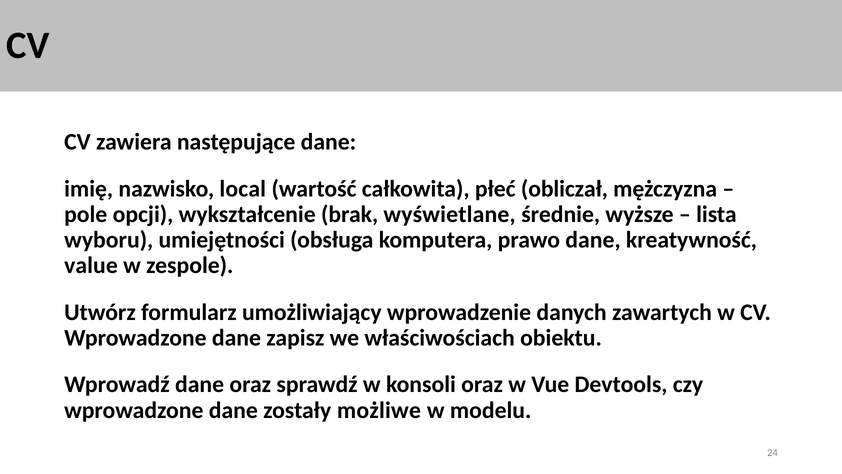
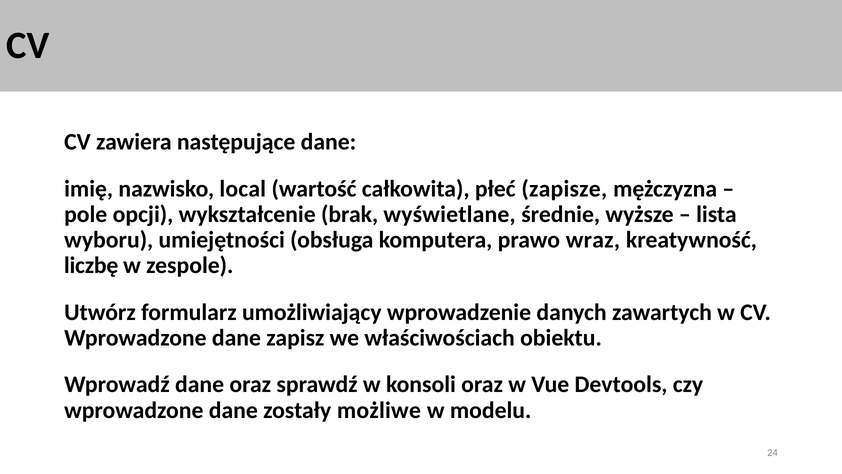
obliczał: obliczał -> zapisze (564, 189)
prawo dane: dane -> wraz (593, 240)
value: value -> liczbę (91, 265)
